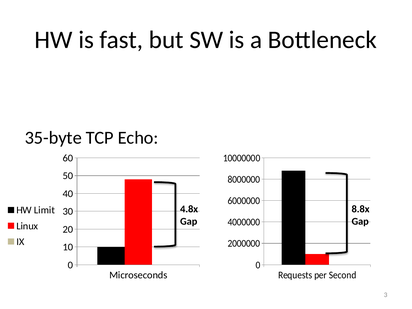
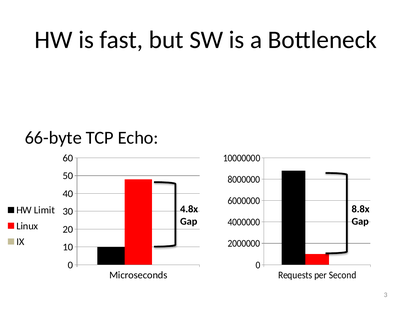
35-byte: 35-byte -> 66-byte (53, 138)
